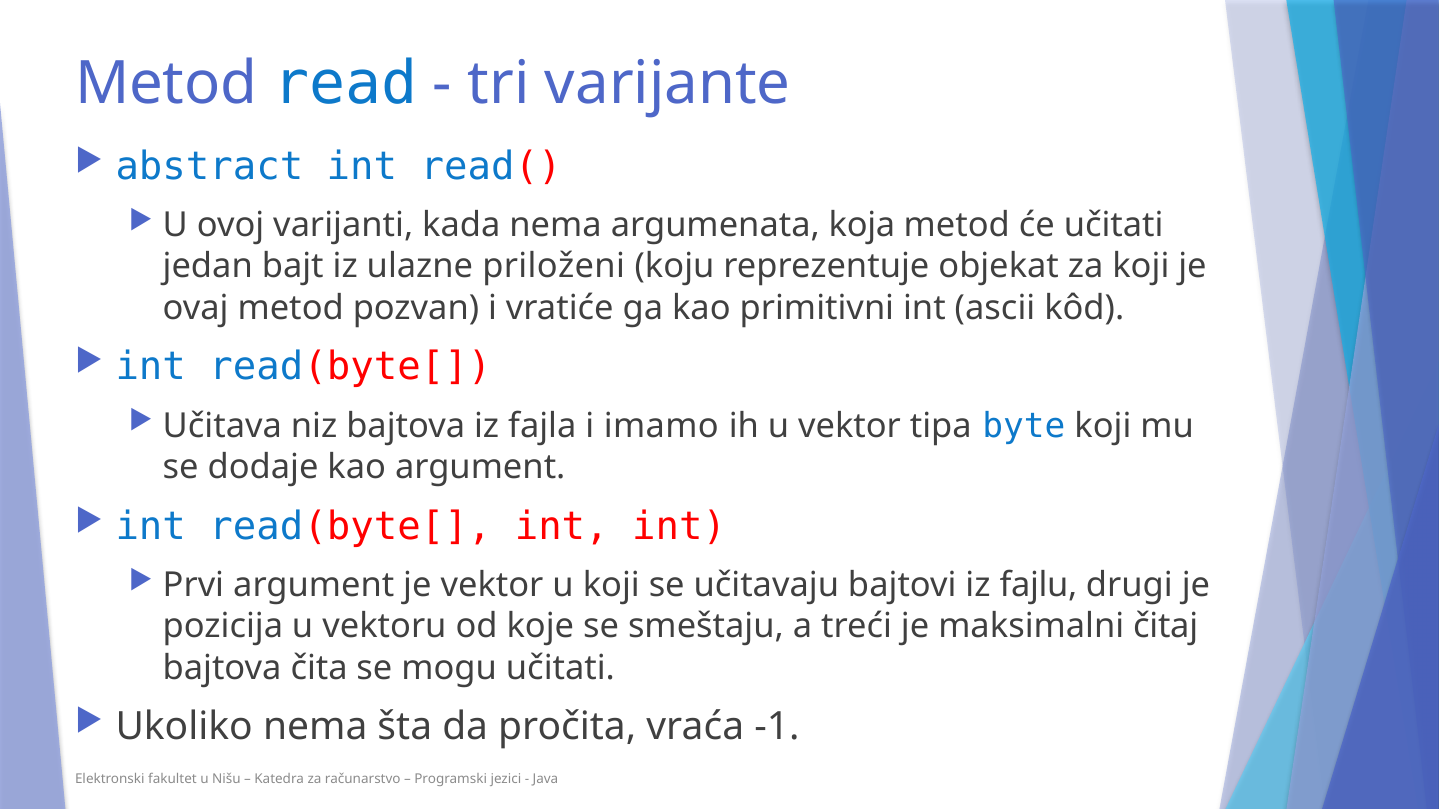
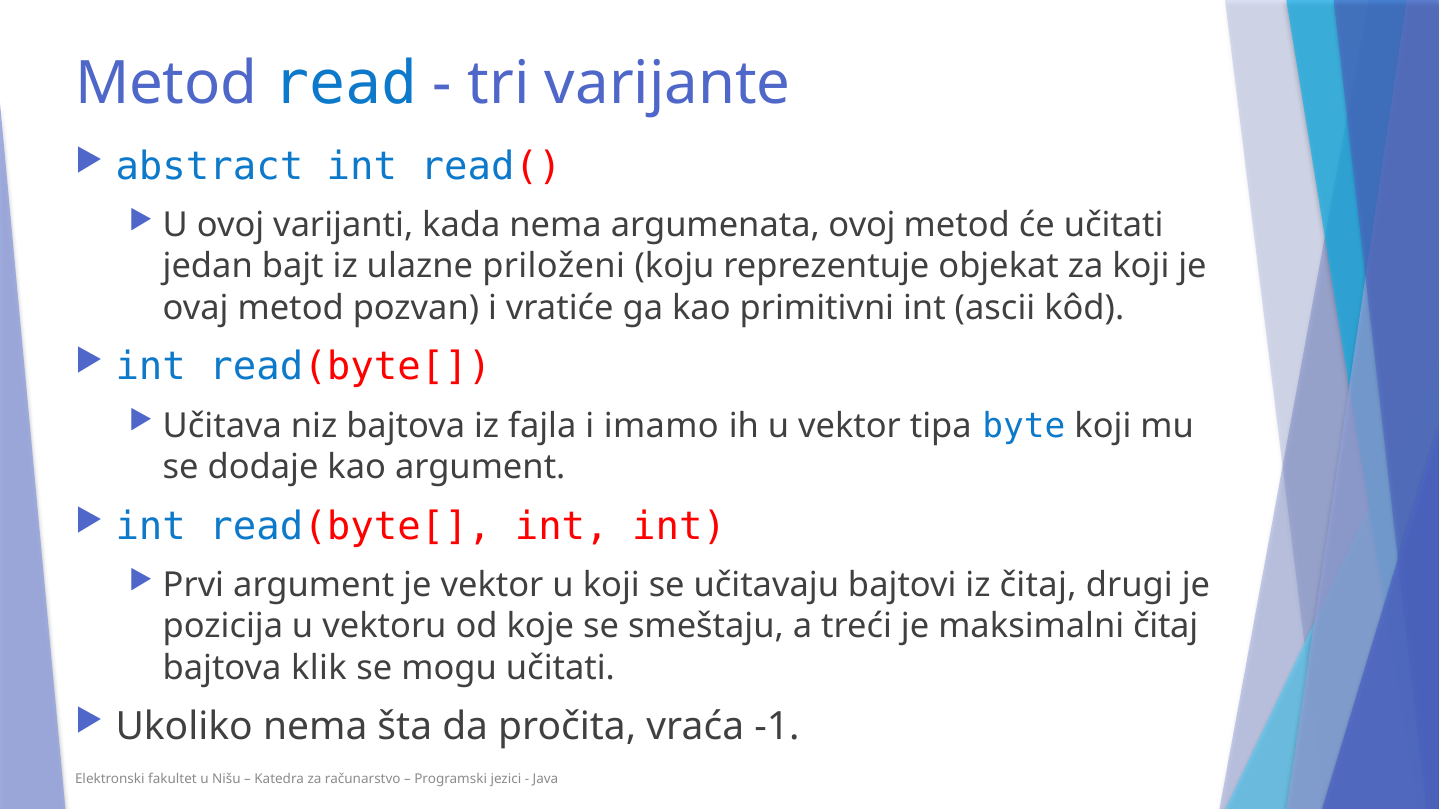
argumenata koja: koja -> ovoj (862, 225)
iz fajlu: fajlu -> čitaj (1038, 585)
čita: čita -> klik (319, 668)
